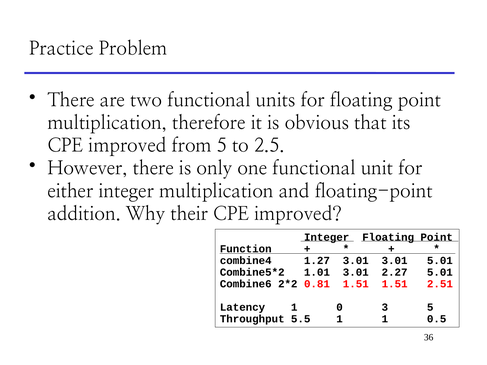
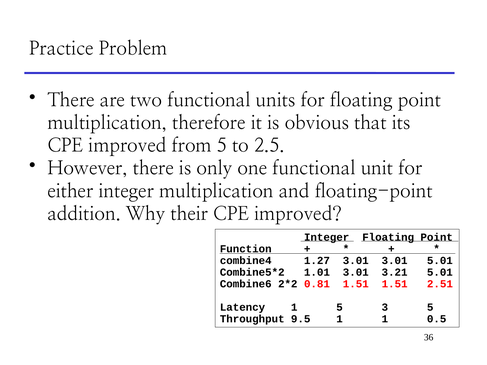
2.27: 2.27 -> 3.21 (395, 273)
1 0: 0 -> 5 (340, 308)
5.5: 5.5 -> 9.5 (301, 319)
